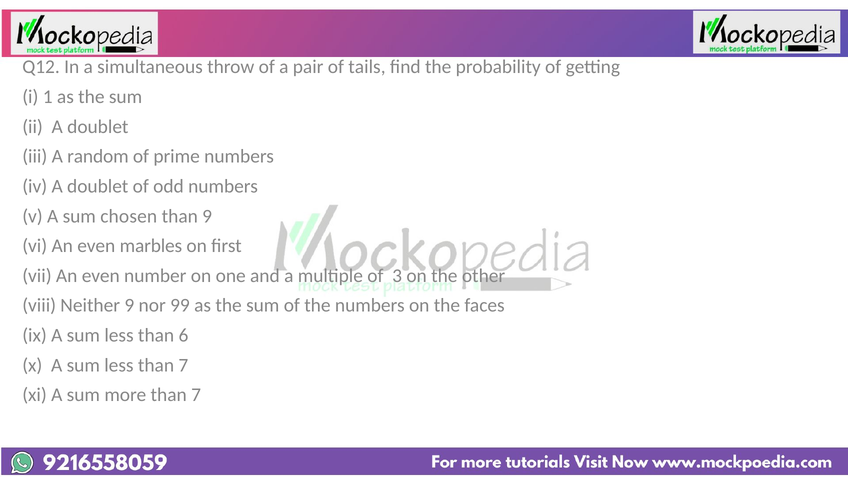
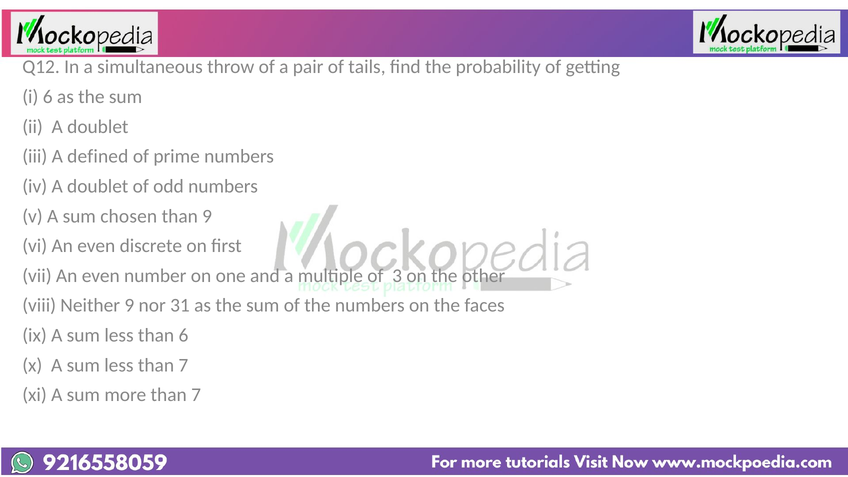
i 1: 1 -> 6 (48, 97)
random: random -> defined (98, 156)
marbles: marbles -> discrete (151, 246)
99: 99 -> 31 (180, 306)
